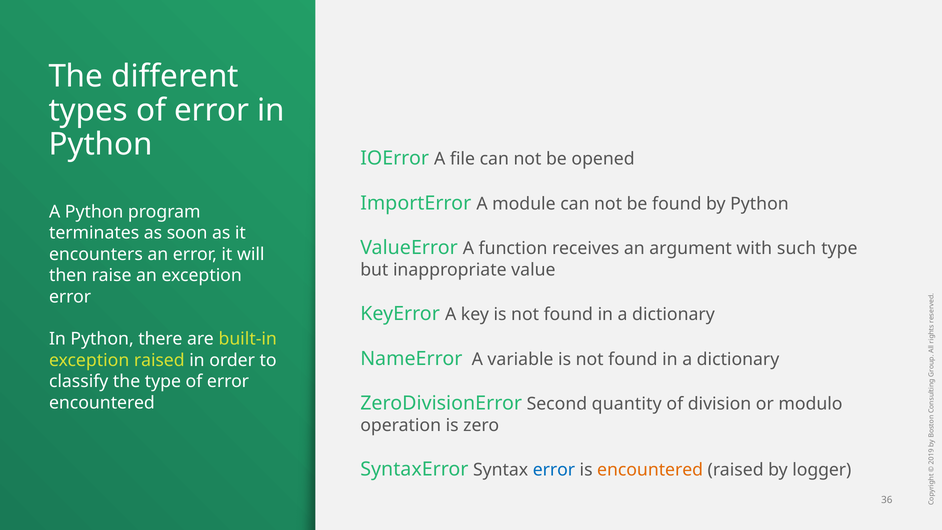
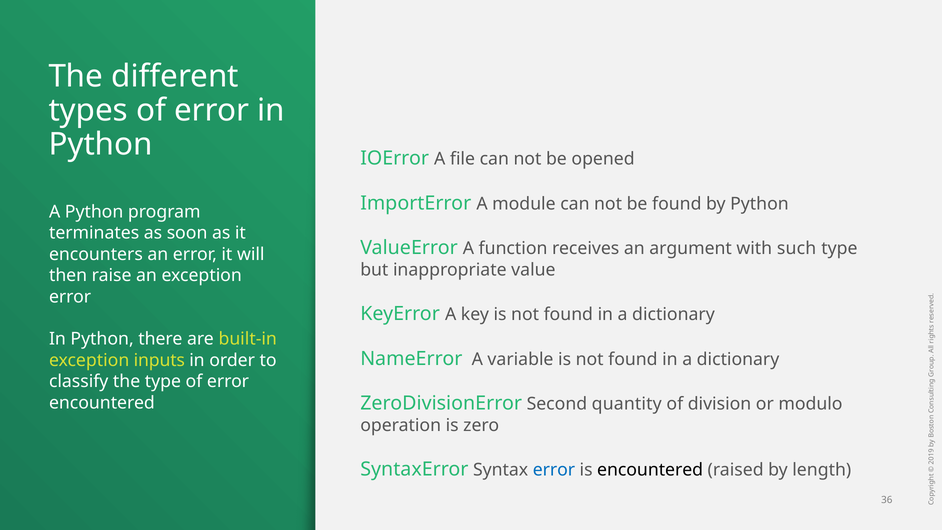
exception raised: raised -> inputs (159, 360)
encountered colour: orange -> black (650, 470)
logger: logger -> length (822, 470)
